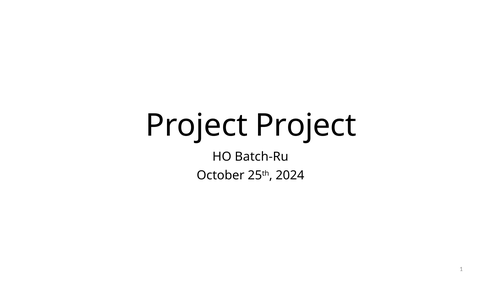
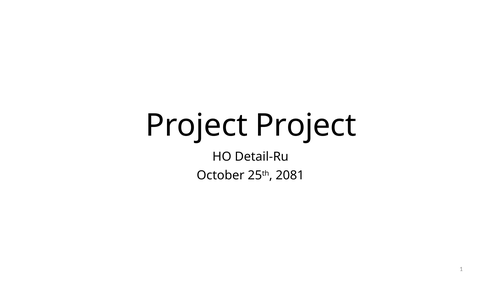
Batch-Ru: Batch-Ru -> Detail-Ru (262, 157)
2024: 2024 -> 2081 (290, 175)
